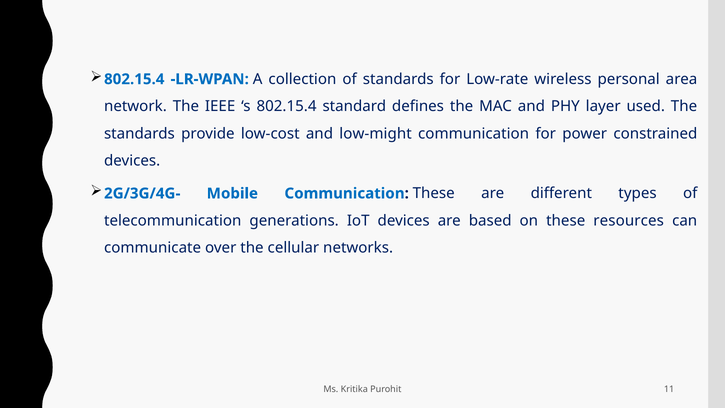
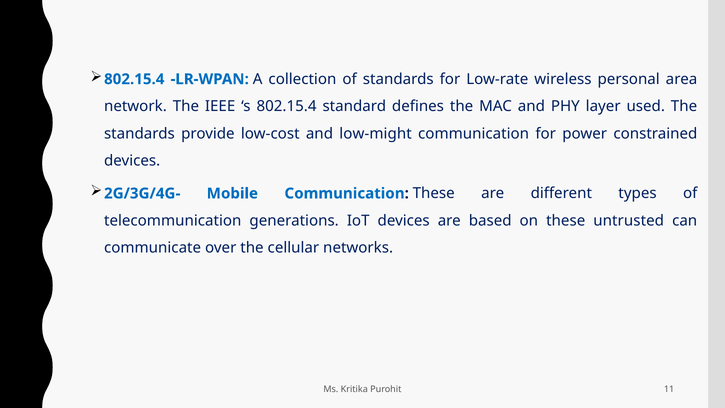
resources: resources -> untrusted (629, 221)
